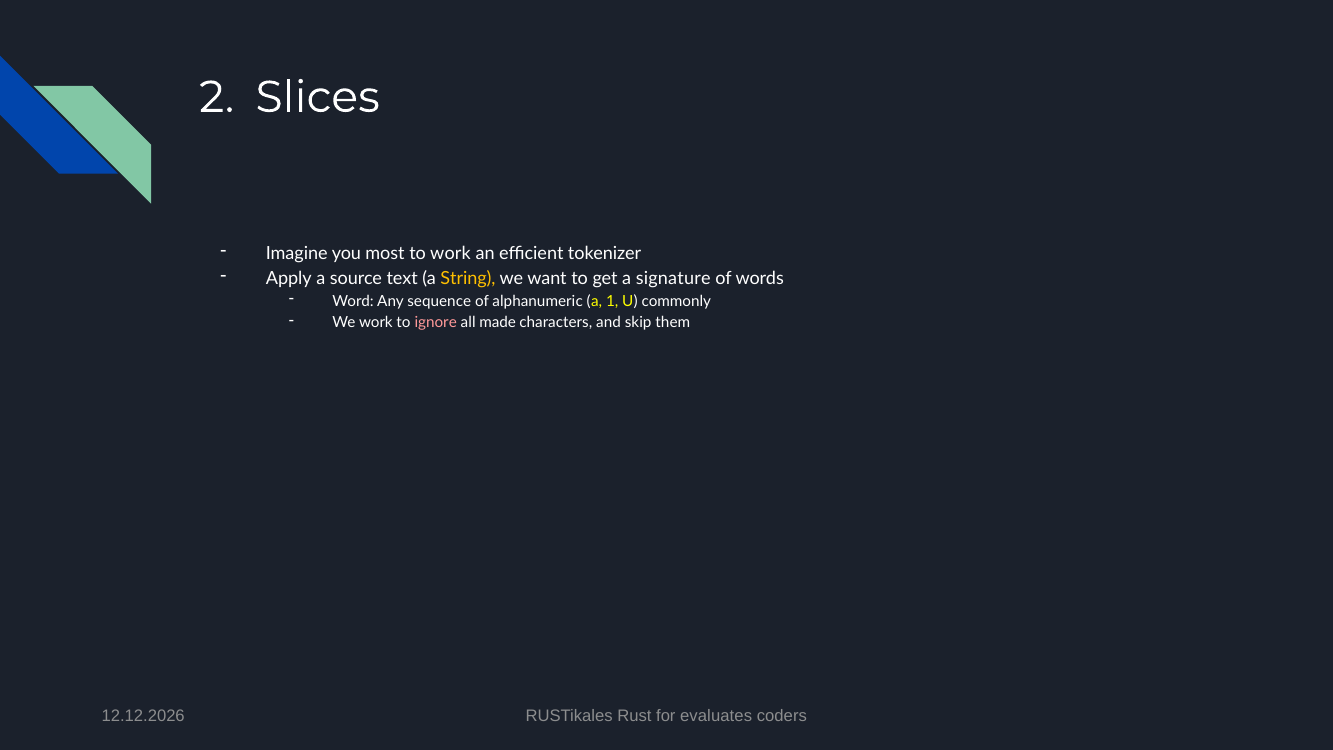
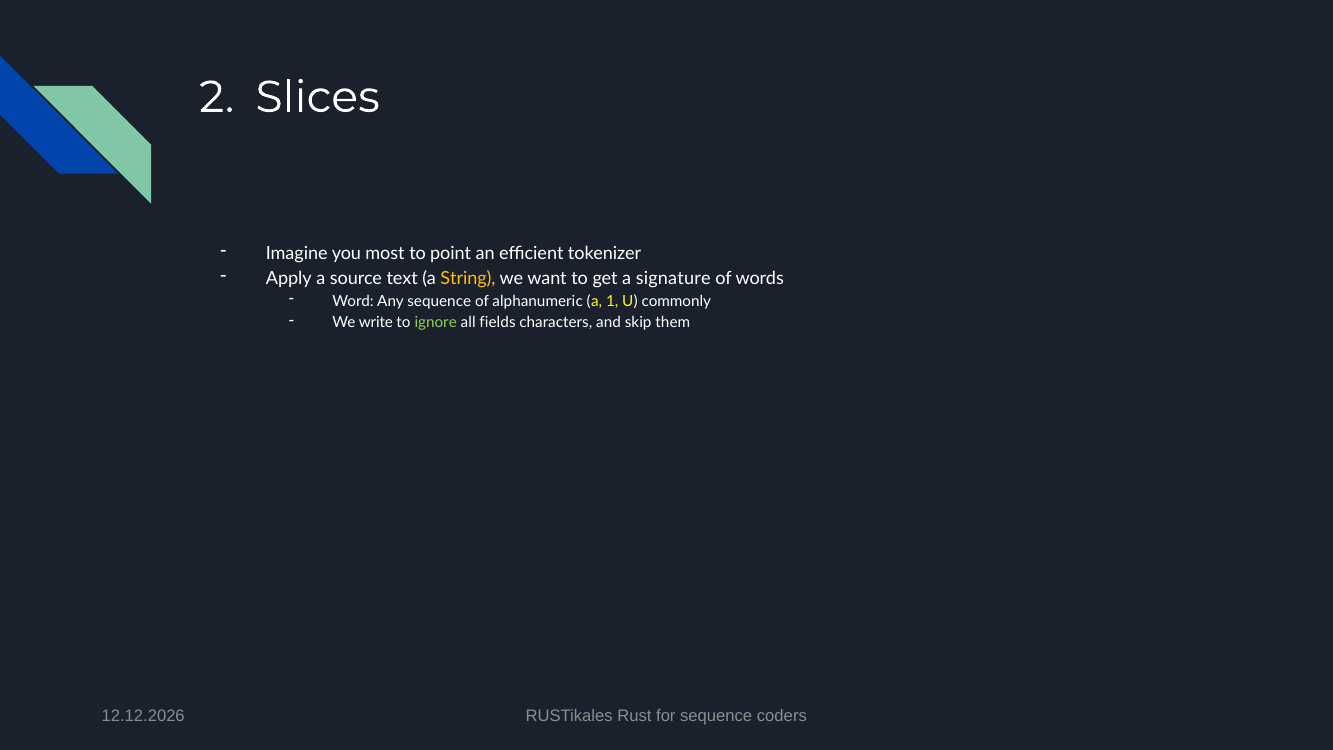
to work: work -> point (451, 254)
We work: work -> write (376, 322)
ignore colour: pink -> light green (436, 322)
made: made -> fields (498, 322)
for evaluates: evaluates -> sequence (716, 716)
